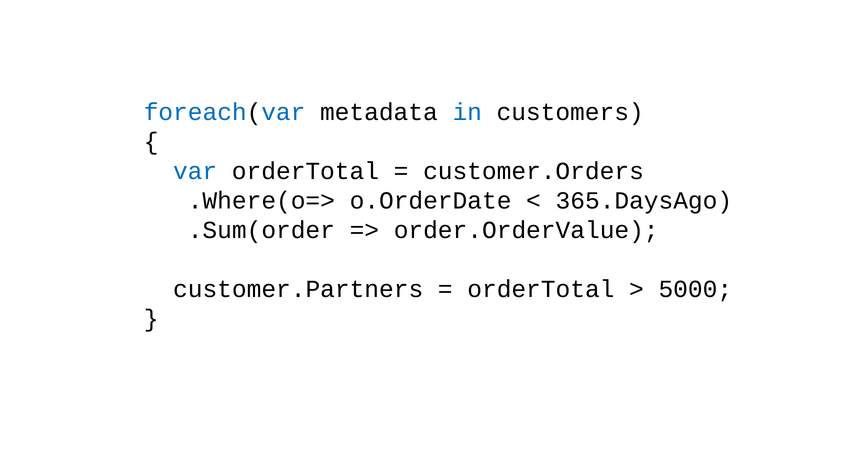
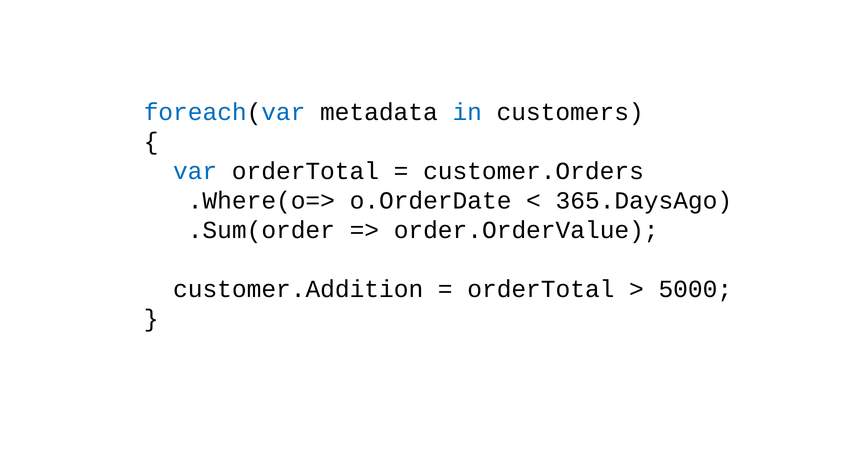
customer.Partners: customer.Partners -> customer.Addition (298, 289)
